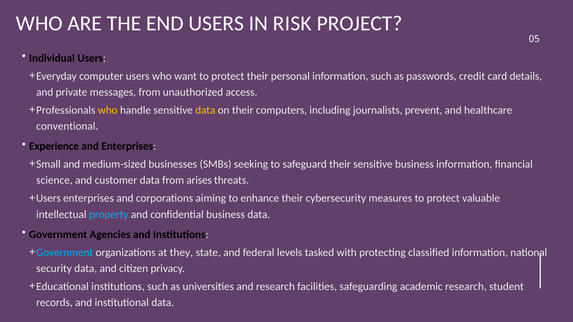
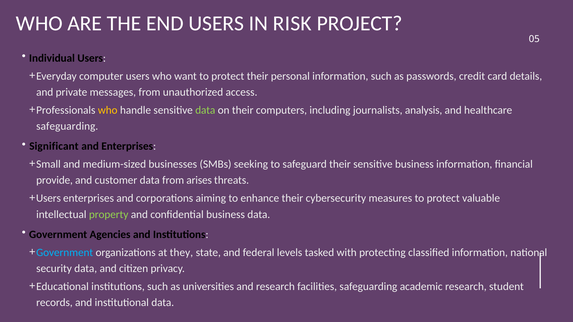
data colour: yellow -> light green (205, 110)
prevent: prevent -> analysis (424, 110)
conventional: conventional -> safeguarding (67, 126)
Experience: Experience -> Significant (54, 146)
science: science -> provide (55, 180)
property colour: light blue -> light green (109, 215)
